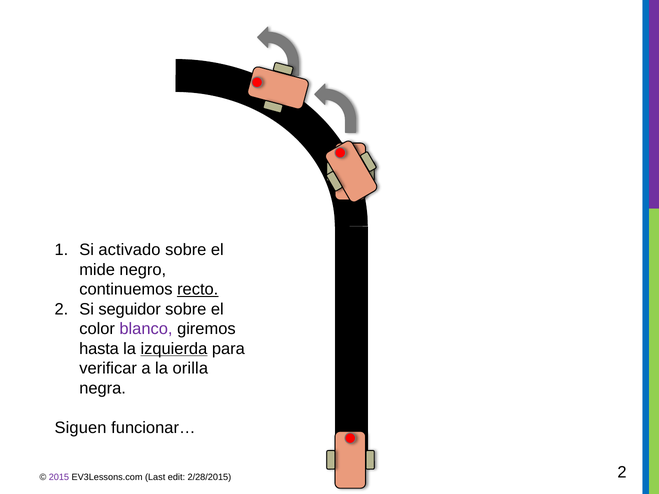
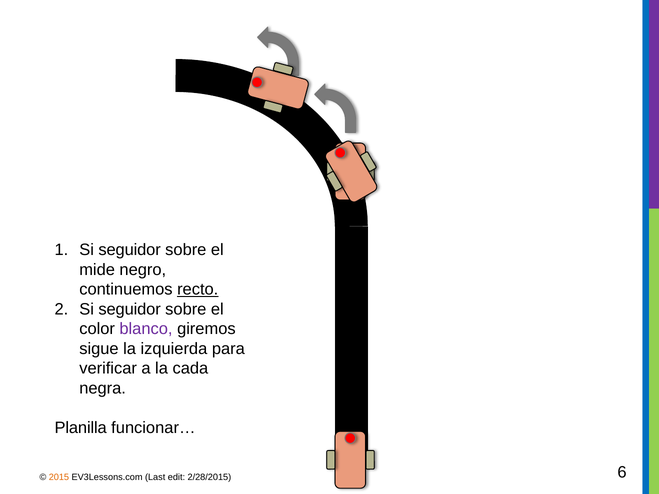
activado: activado -> seguidor (130, 250)
hasta: hasta -> sigue (99, 349)
izquierda underline: present -> none (174, 349)
orilla: orilla -> cada (190, 369)
Siguen: Siguen -> Planilla (81, 428)
2015 colour: purple -> orange (59, 477)
2/28/2015 2: 2 -> 6 (622, 472)
